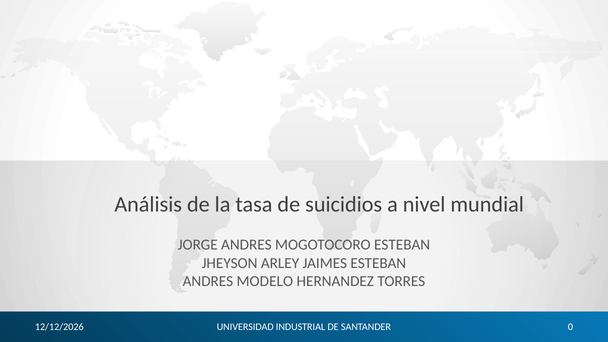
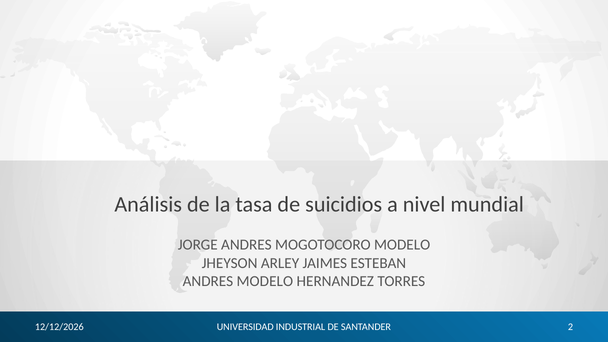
MOGOTOCORO ESTEBAN: ESTEBAN -> MODELO (402, 245)
0: 0 -> 2 (570, 327)
